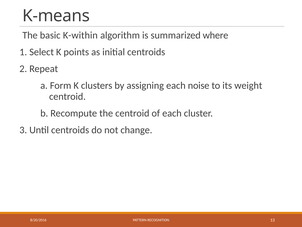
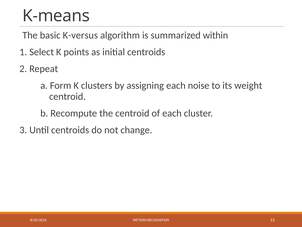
K-within: K-within -> K-versus (80, 35)
where: where -> within (215, 35)
